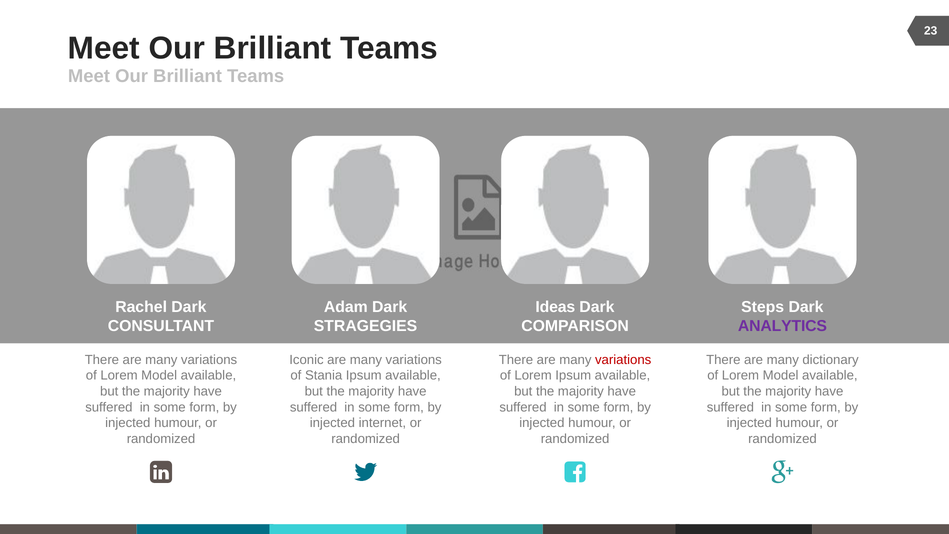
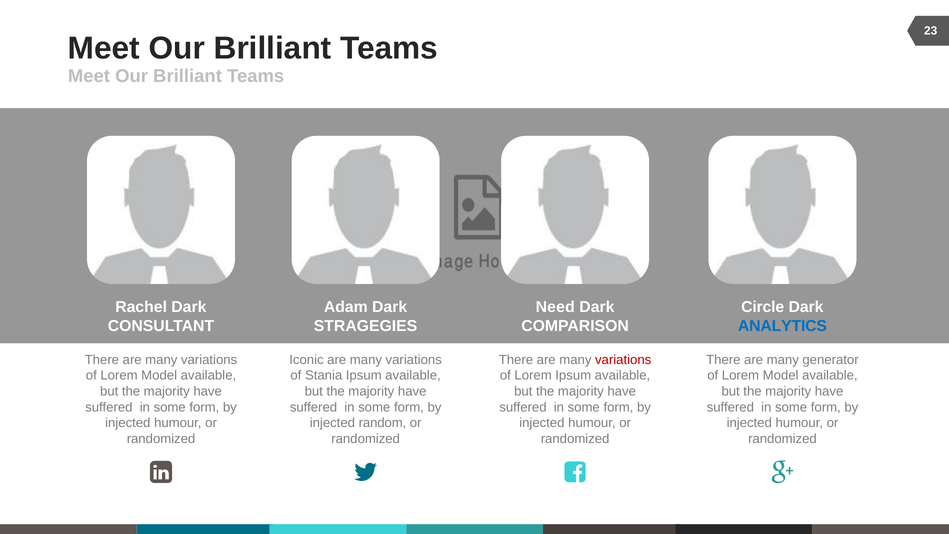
Ideas: Ideas -> Need (555, 307)
Steps: Steps -> Circle (763, 307)
ANALYTICS colour: purple -> blue (782, 326)
dictionary: dictionary -> generator (831, 360)
internet: internet -> random (382, 423)
